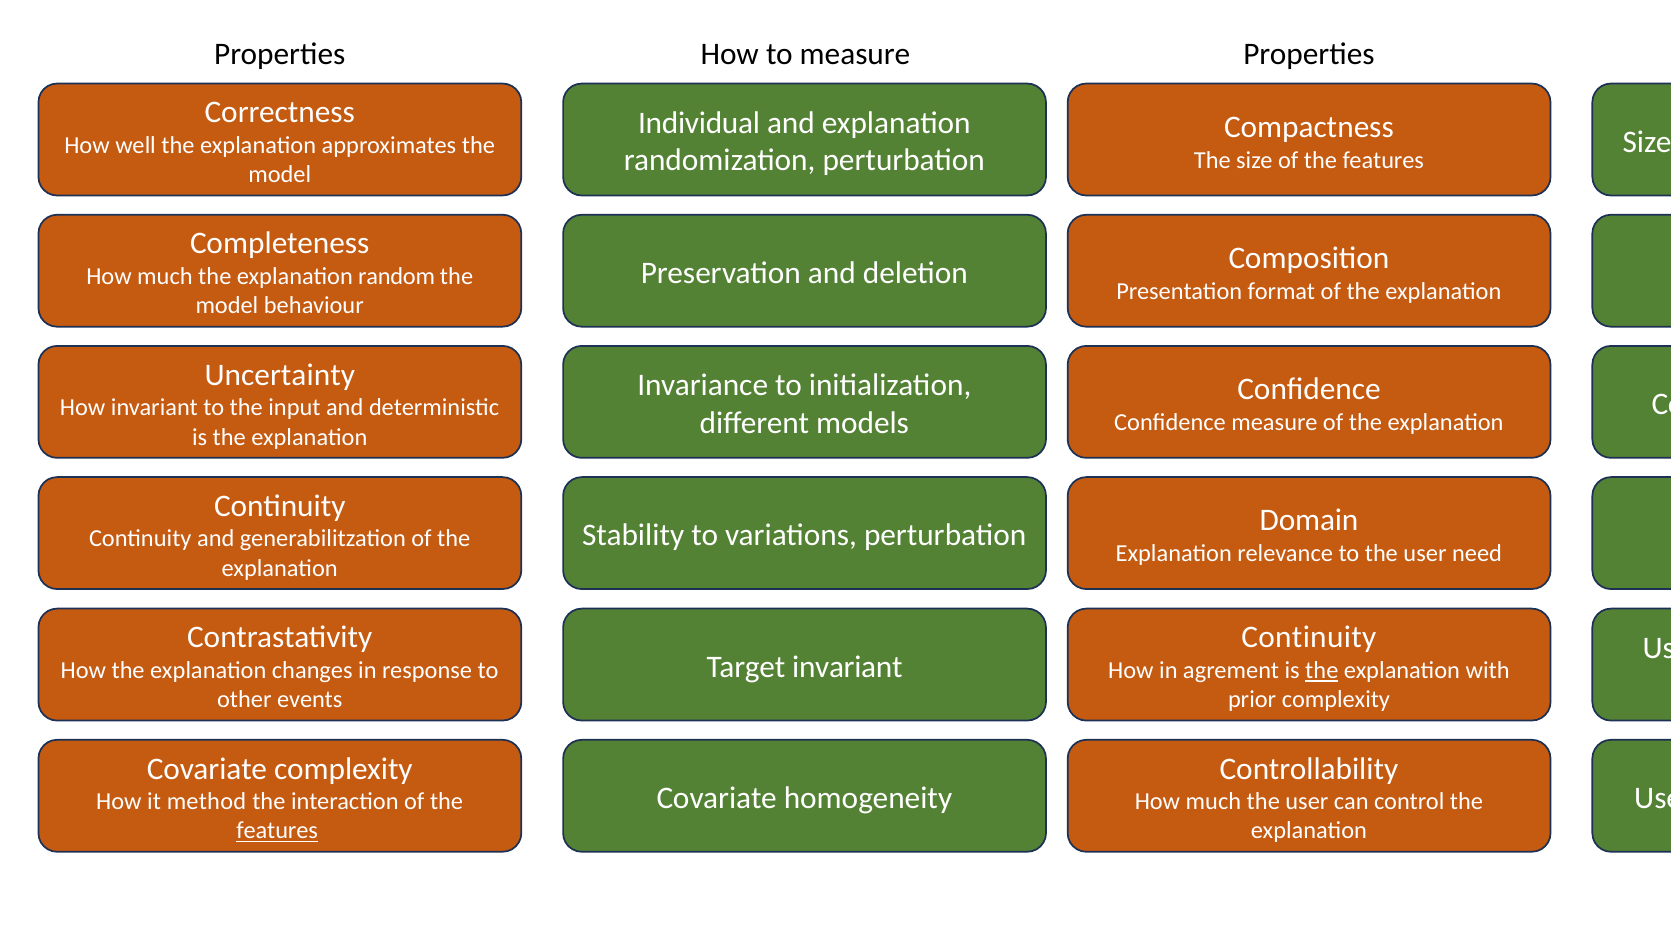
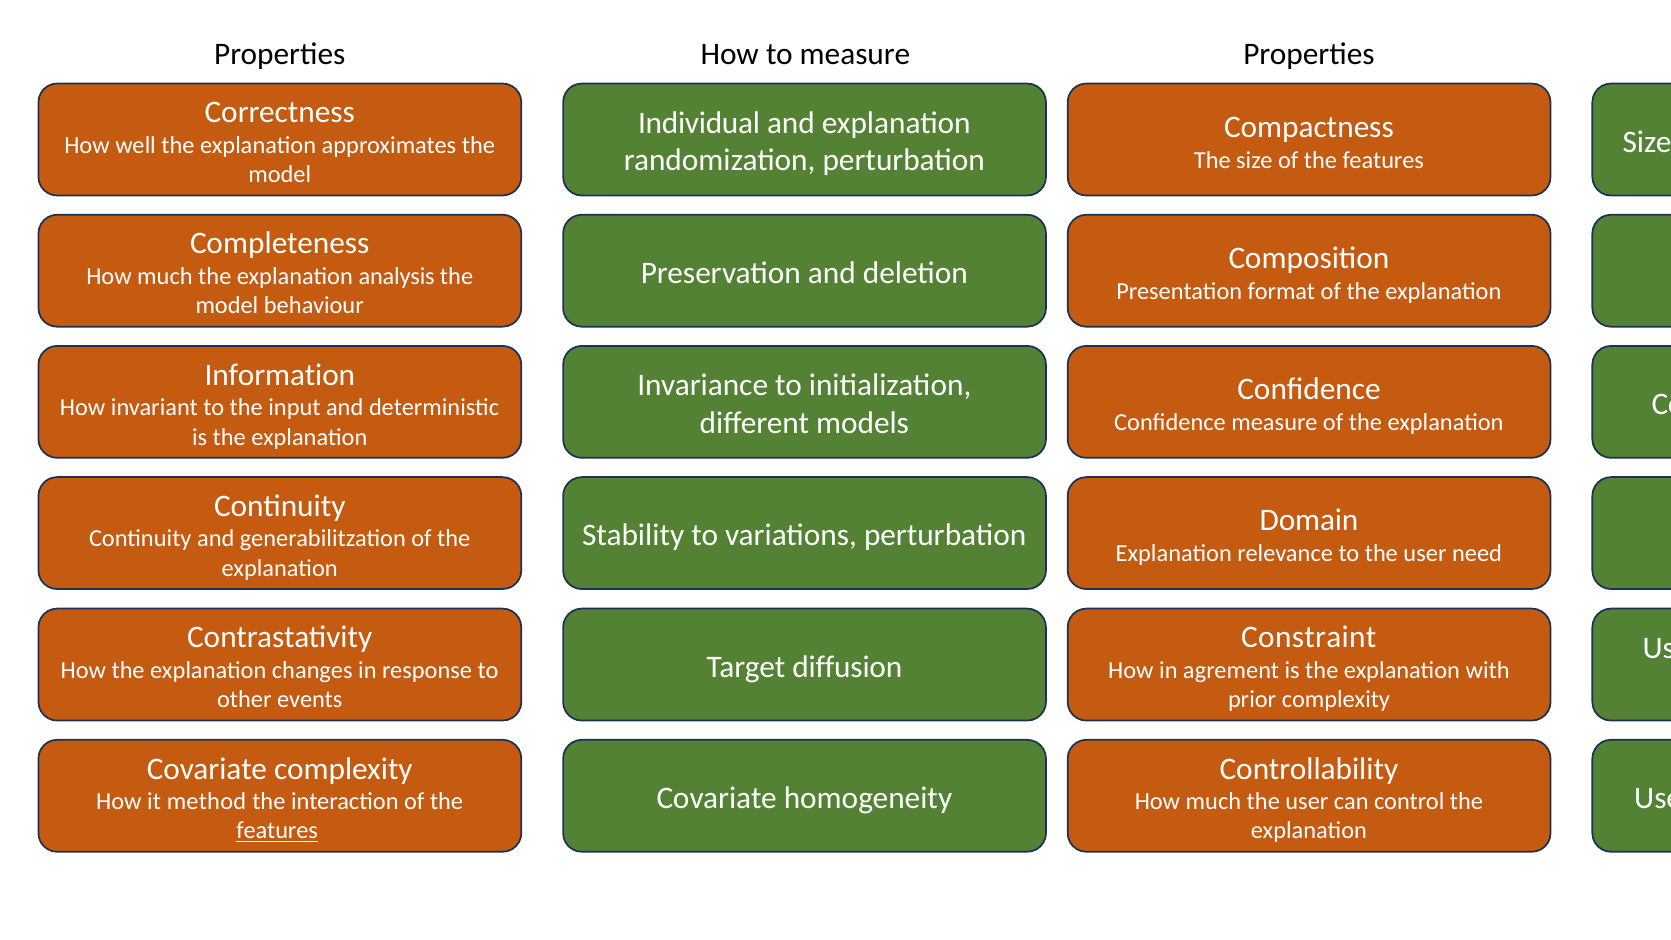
explanation random: random -> analysis (397, 277)
Uncertainty: Uncertainty -> Information (280, 375)
Continuity: Continuity -> Constraint (1309, 637)
Target invariant: invariant -> diffusion (847, 667)
the underline: present -> none (1322, 670)
